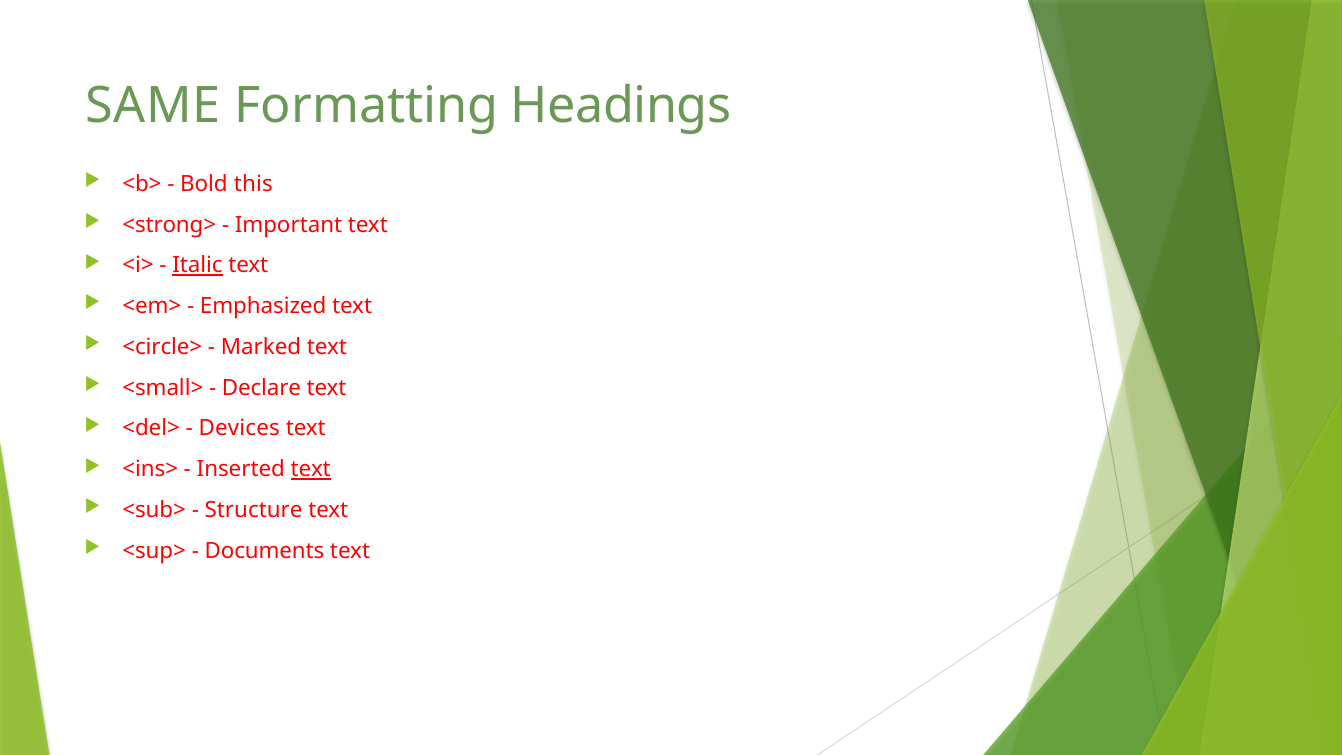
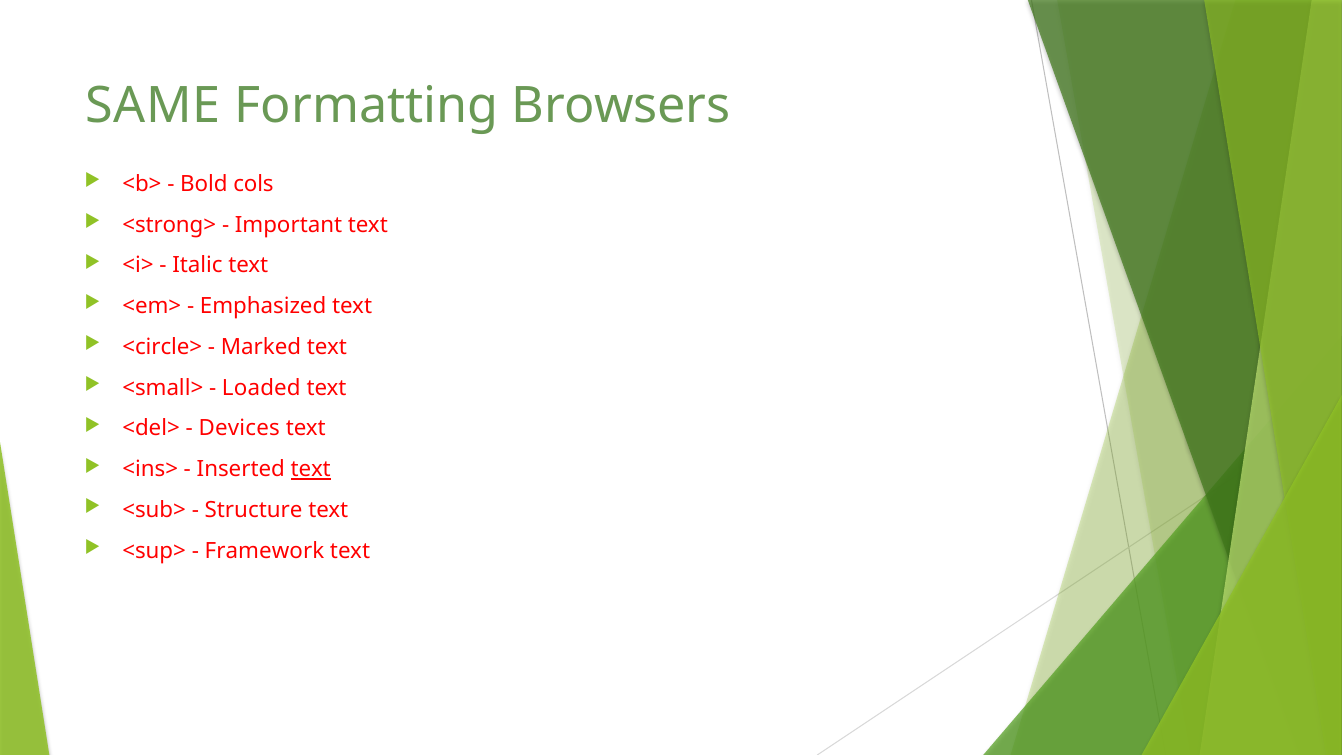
Headings: Headings -> Browsers (621, 106)
this: this -> cols (254, 184)
Italic underline: present -> none (197, 265)
Declare: Declare -> Loaded (261, 388)
Documents: Documents -> Framework (264, 551)
